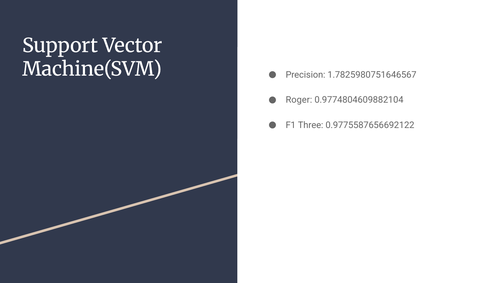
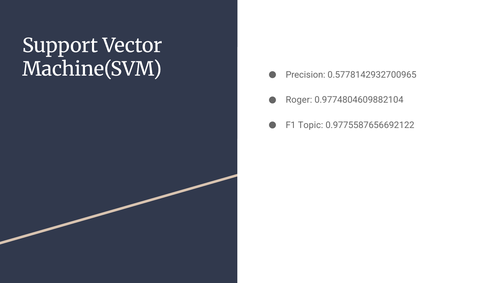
1.7825980751646567: 1.7825980751646567 -> 0.5778142932700965 (372, 75)
Three: Three -> Topic (311, 125)
